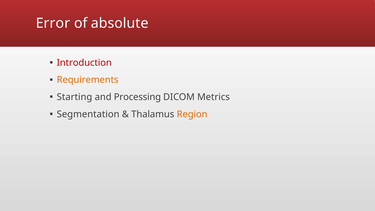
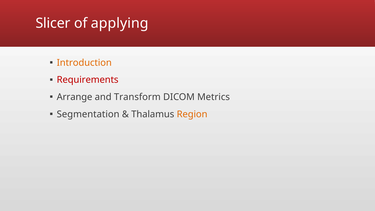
Error: Error -> Slicer (53, 23)
absolute: absolute -> applying (120, 23)
Introduction colour: red -> orange (84, 63)
Requirements colour: orange -> red (88, 80)
Starting: Starting -> Arrange (75, 97)
Processing: Processing -> Transform (137, 97)
